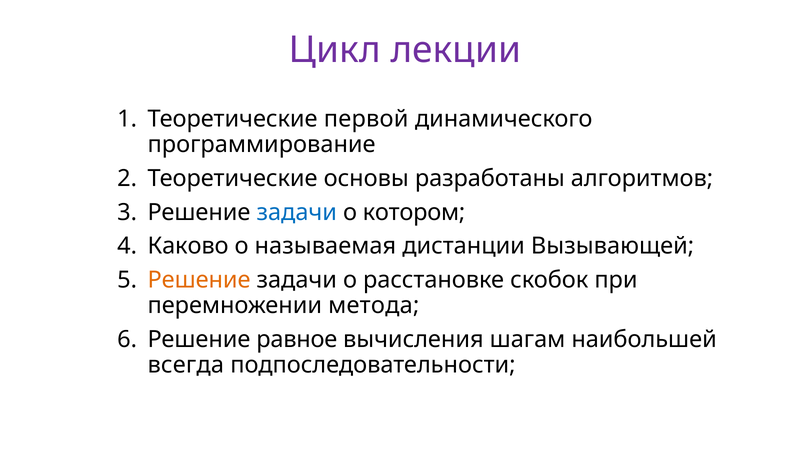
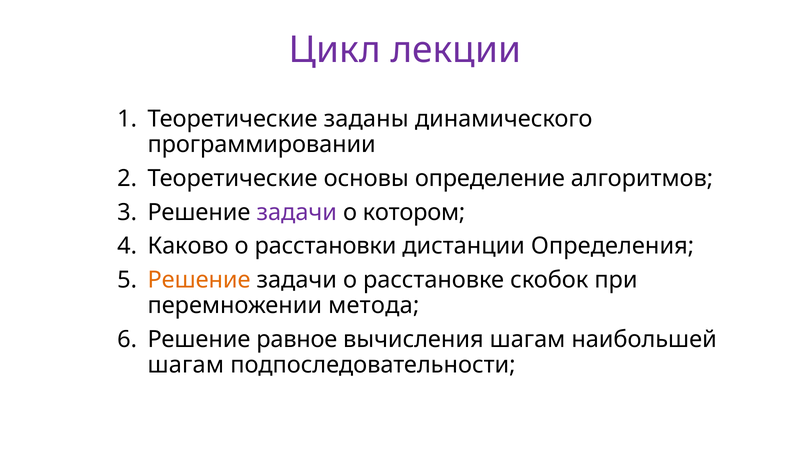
первой: первой -> заданы (366, 119)
программирование: программирование -> программировании (262, 144)
разработаны: разработаны -> определение (490, 178)
задачи colour: blue -> purple (297, 212)
называемая: называемая -> расстановки (326, 246)
Вызывающей: Вызывающей -> Определения (613, 246)
всегда: всегда -> шагам (186, 365)
